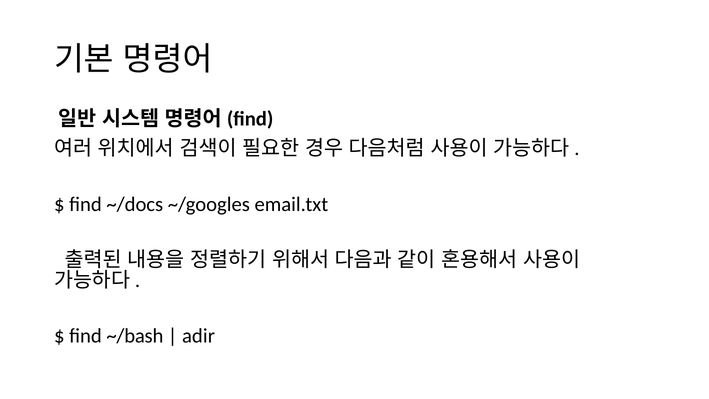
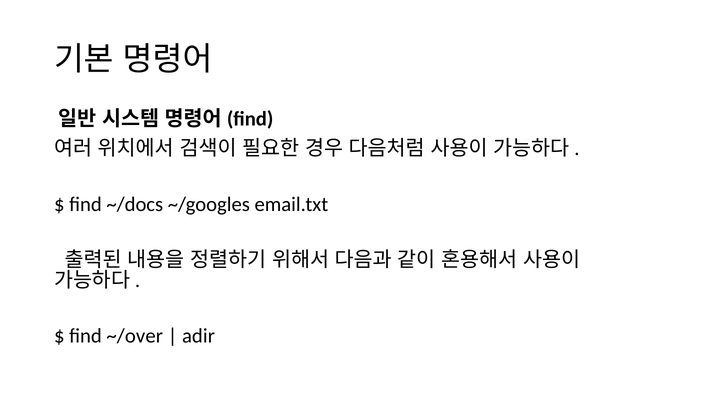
~/bash: ~/bash -> ~/over (135, 336)
